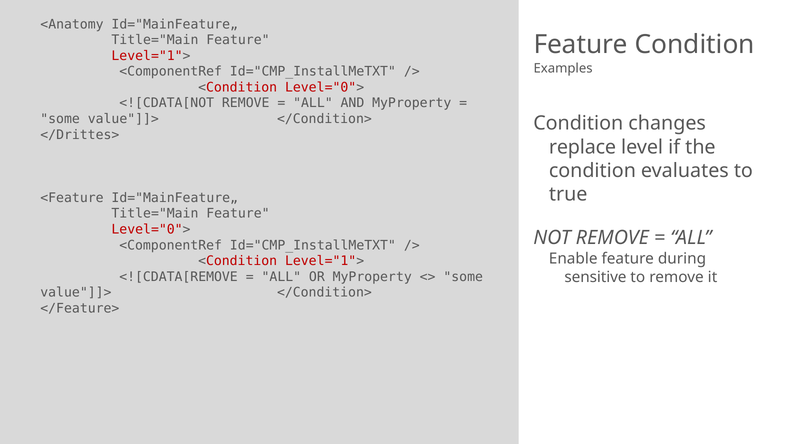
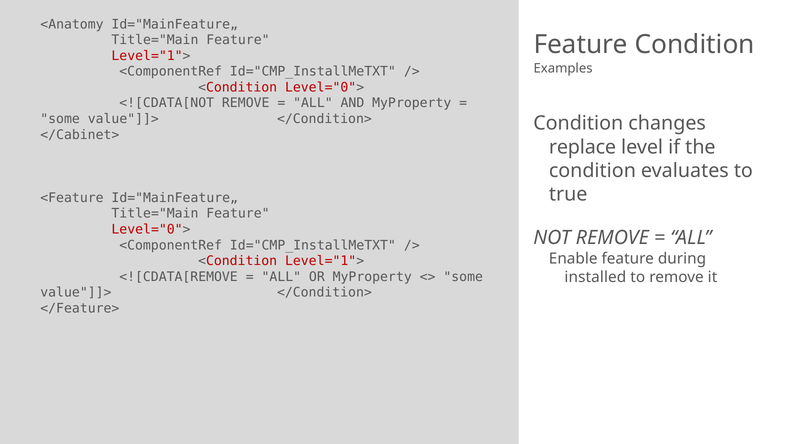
</Drittes>: </Drittes> -> </Cabinet> (80, 135)
sensitive: sensitive -> installed (595, 277)
